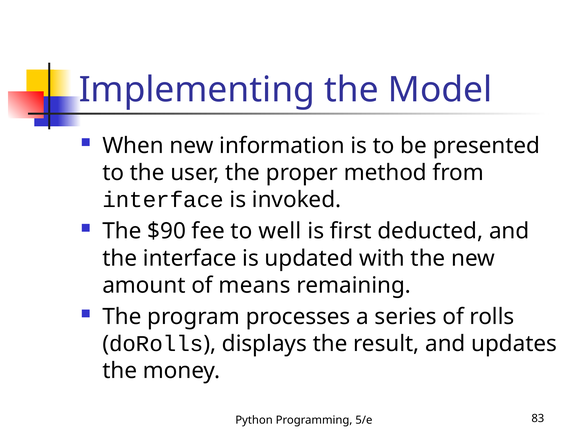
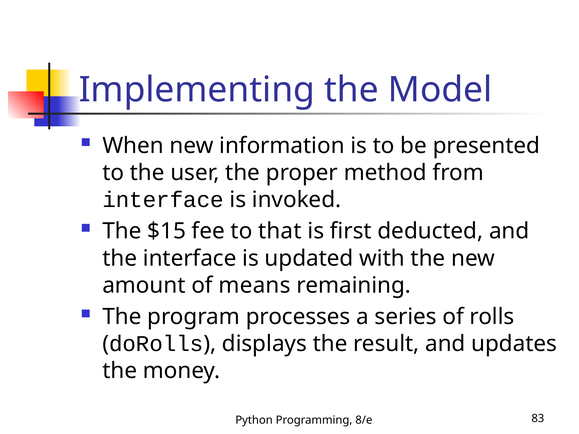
$90: $90 -> $15 (167, 231)
well: well -> that (280, 231)
5/e: 5/e -> 8/e (364, 421)
